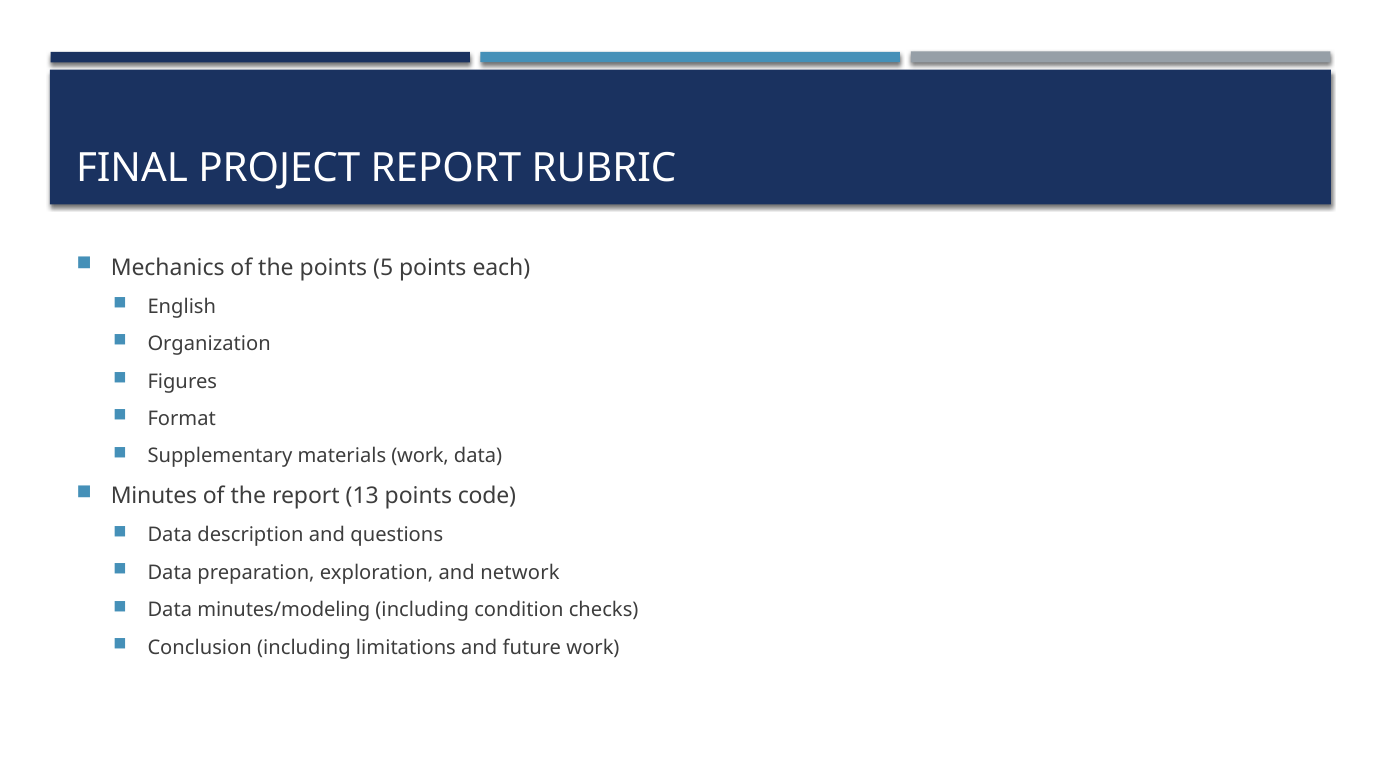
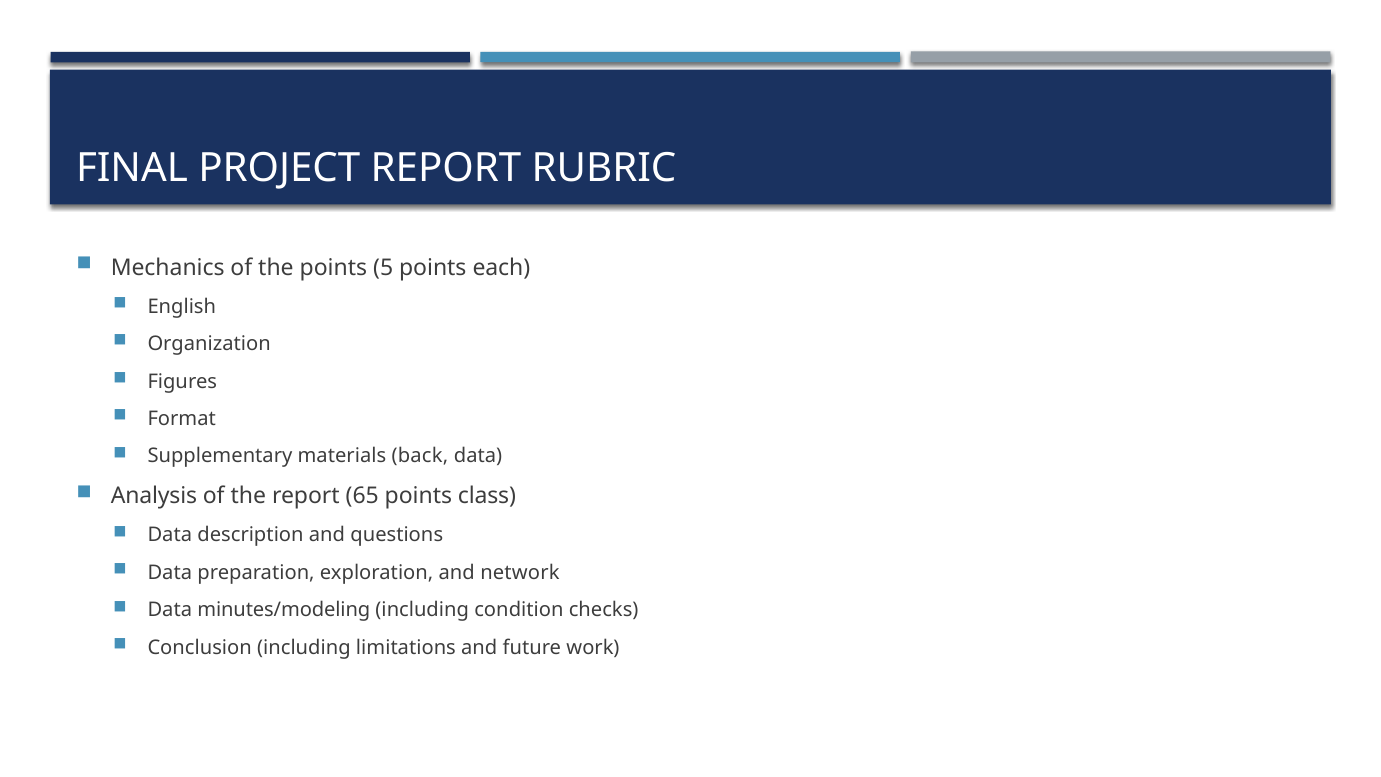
materials work: work -> back (420, 456)
Minutes: Minutes -> Analysis (154, 496)
13: 13 -> 65 (362, 496)
code: code -> class (487, 496)
